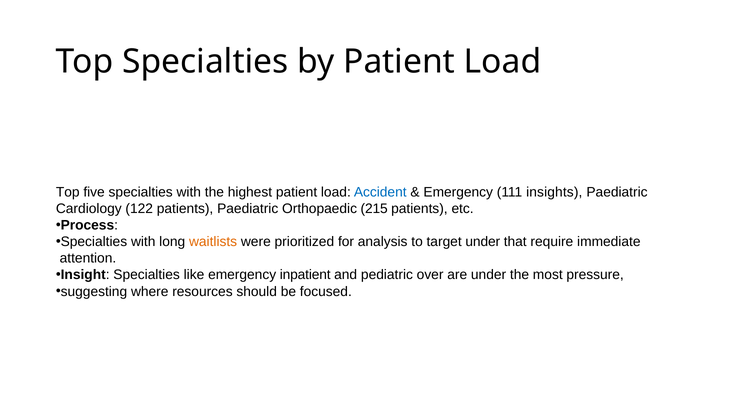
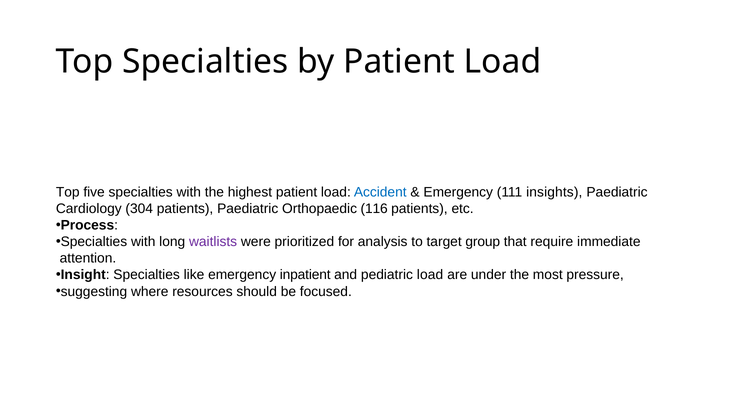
122: 122 -> 304 (139, 209)
215: 215 -> 116 (374, 209)
waitlists colour: orange -> purple (213, 242)
target under: under -> group (483, 242)
pediatric over: over -> load (430, 275)
